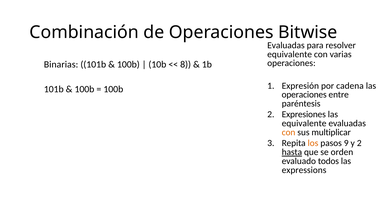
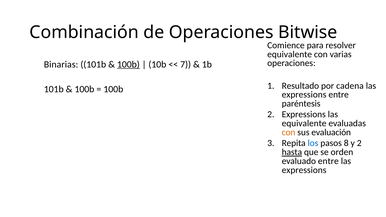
Evaluadas: Evaluadas -> Comience (286, 45)
100b underline: none -> present (128, 64)
8: 8 -> 7 (186, 64)
Expresión: Expresión -> Resultado (300, 86)
operaciones: operaciones -> expressions (304, 95)
2 Expresiones: Expresiones -> Expressions (304, 115)
multiplicar: multiplicar -> evaluación (331, 132)
los colour: orange -> blue (313, 143)
9: 9 -> 8 (346, 143)
evaluado todos: todos -> entre (328, 161)
